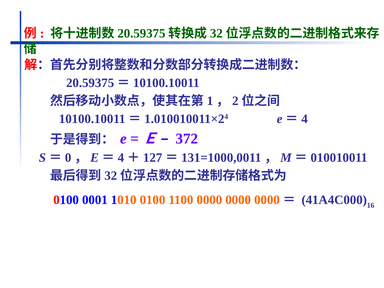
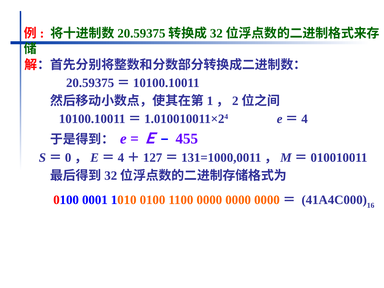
372: 372 -> 455 (187, 139)
